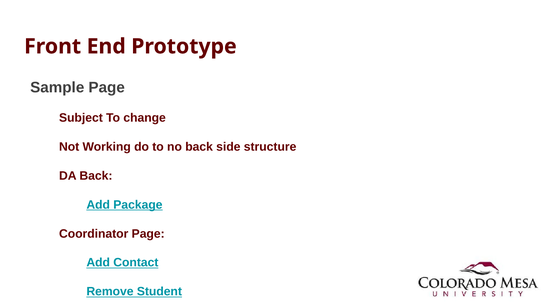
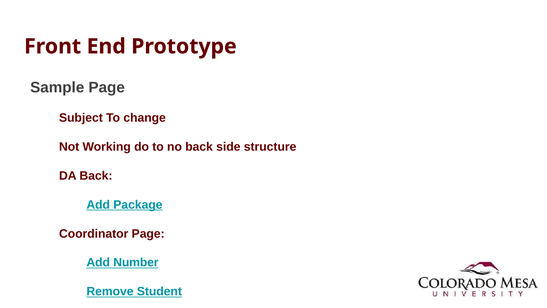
Contact: Contact -> Number (136, 262)
